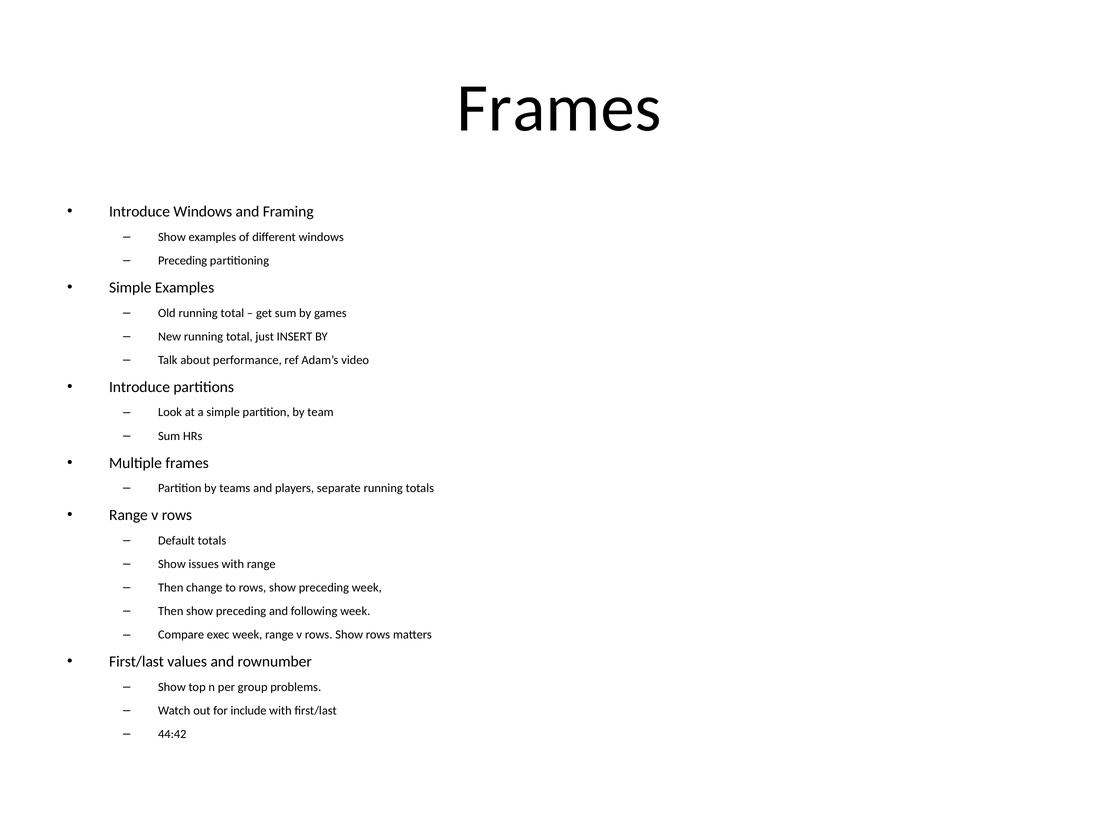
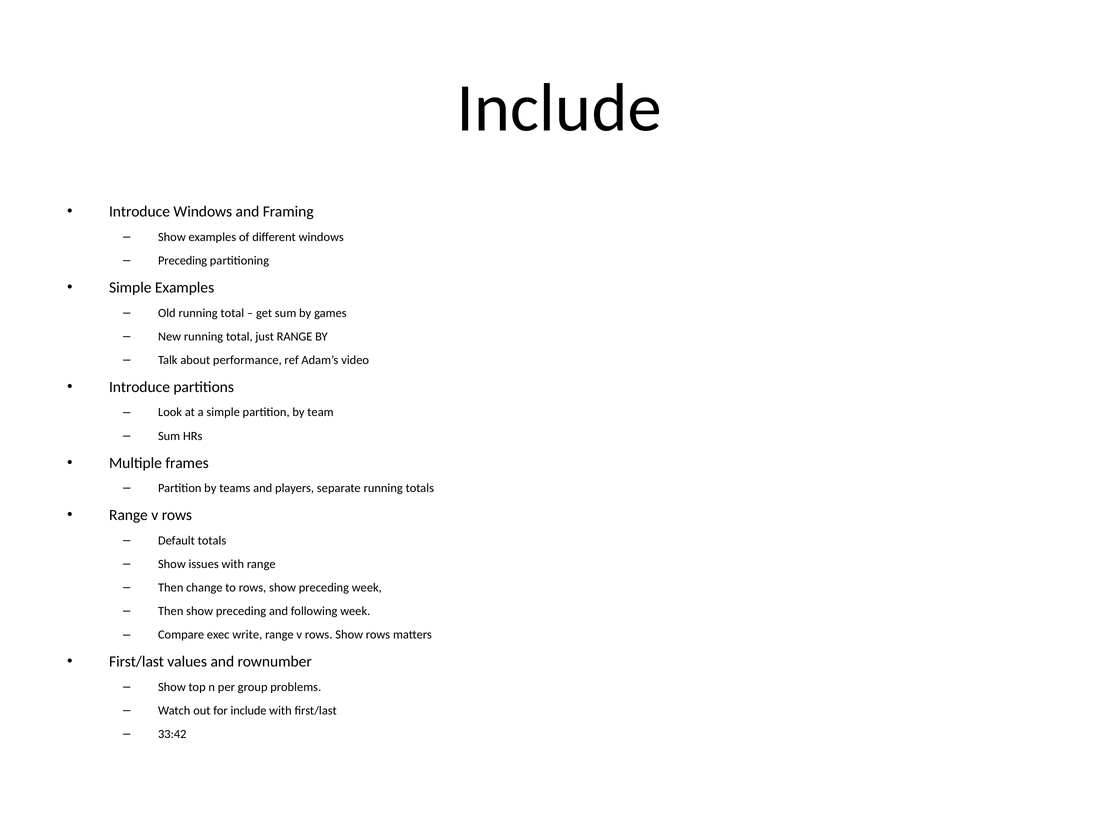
Frames: Frames -> Include (559, 108)
just INSERT: INSERT -> RANGE (295, 337)
exec week: week -> write (247, 635)
44:42: 44:42 -> 33:42 (172, 735)
